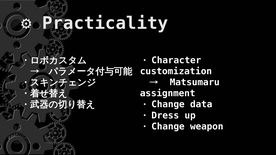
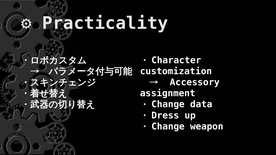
Matsumaru: Matsumaru -> Accessory (195, 82)
